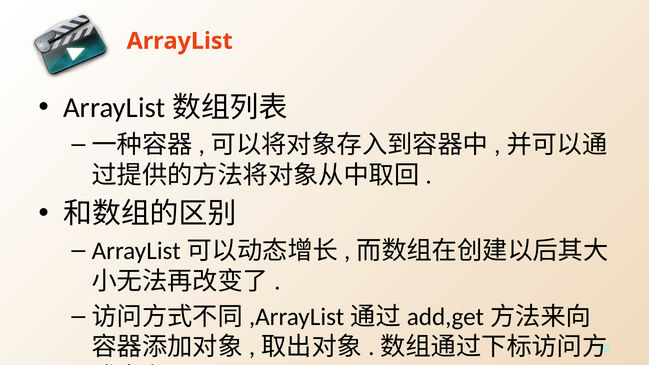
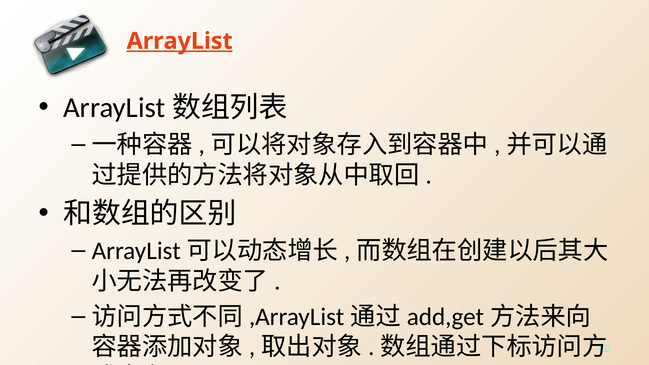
ArrayList underline: none -> present (180, 41)
